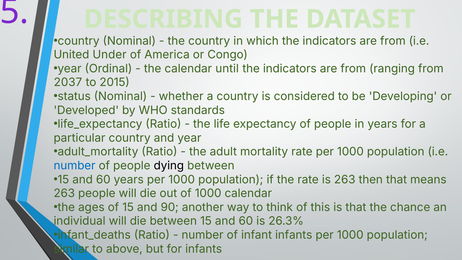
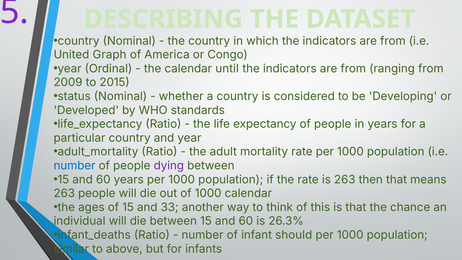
Under: Under -> Graph (110, 55)
2037: 2037 -> 2009 (68, 82)
dying colour: black -> purple (169, 166)
90: 90 -> 33 (170, 207)
infant infants: infants -> should (294, 235)
